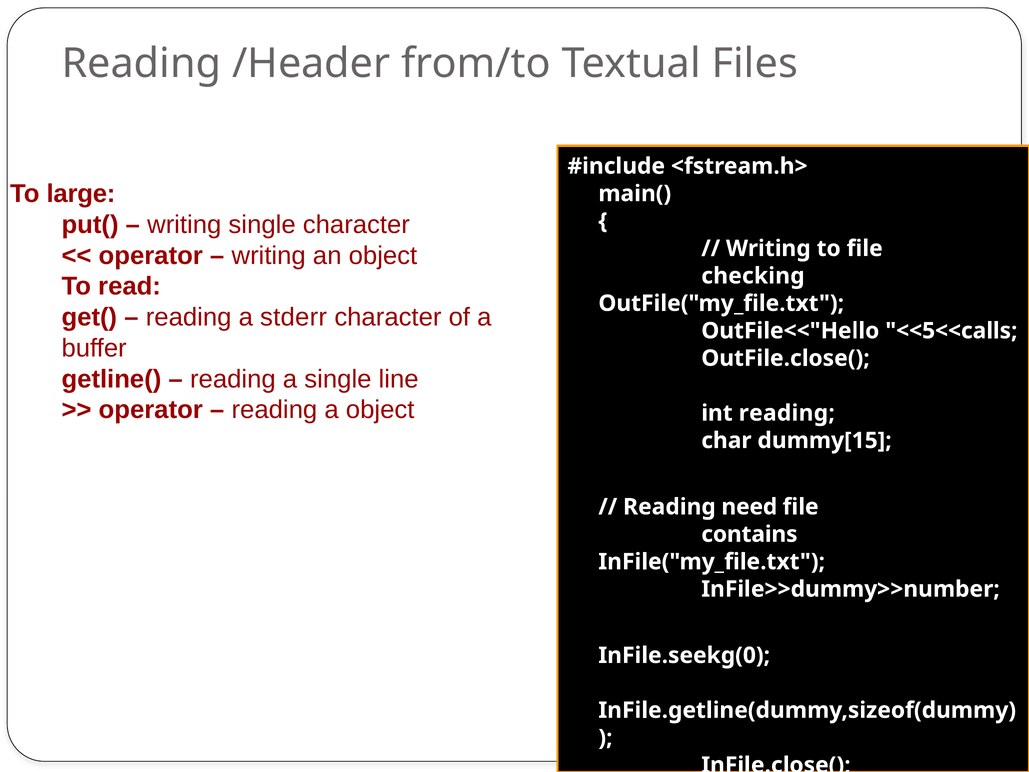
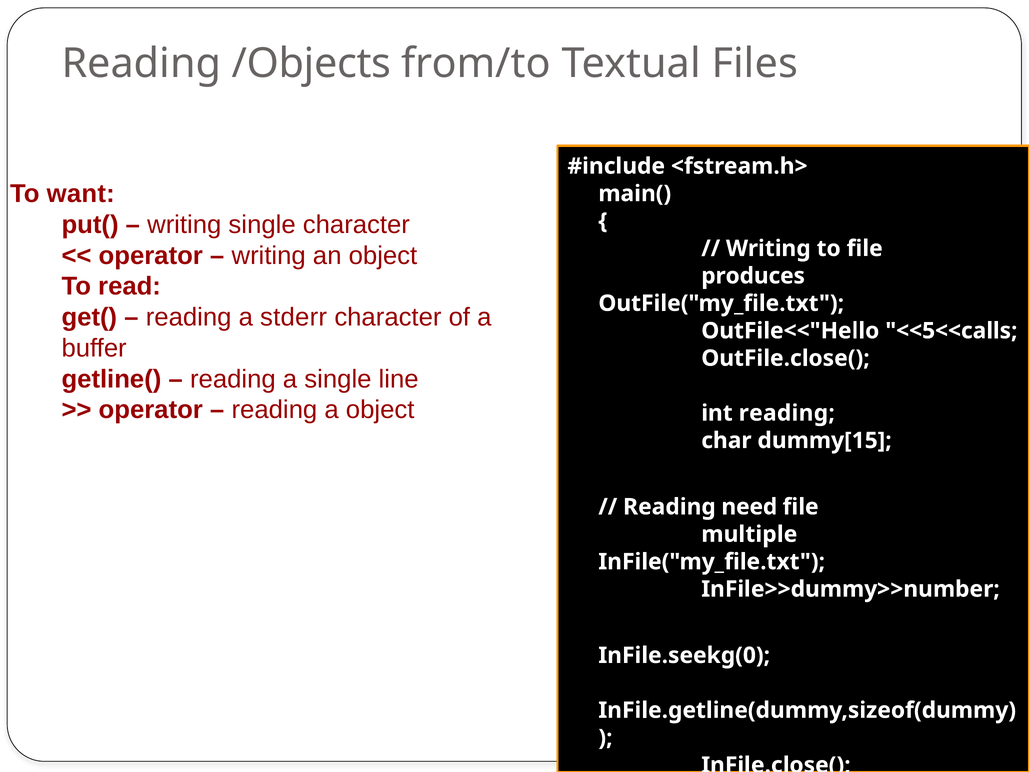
/Header: /Header -> /Objects (311, 64)
large: large -> want (81, 194)
checking: checking -> produces (753, 276)
contains: contains -> multiple (749, 534)
